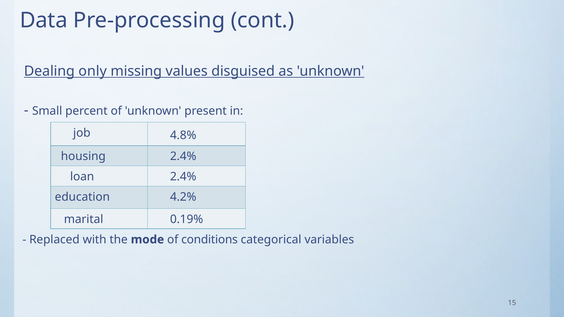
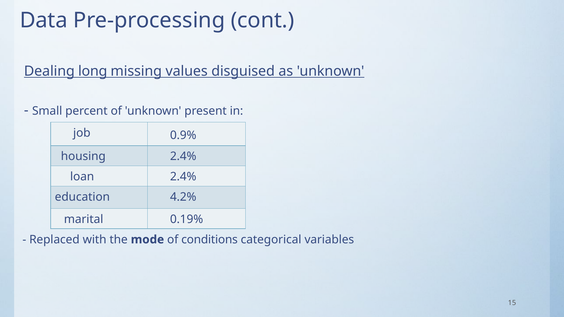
only: only -> long (93, 71)
4.8%: 4.8% -> 0.9% (183, 136)
